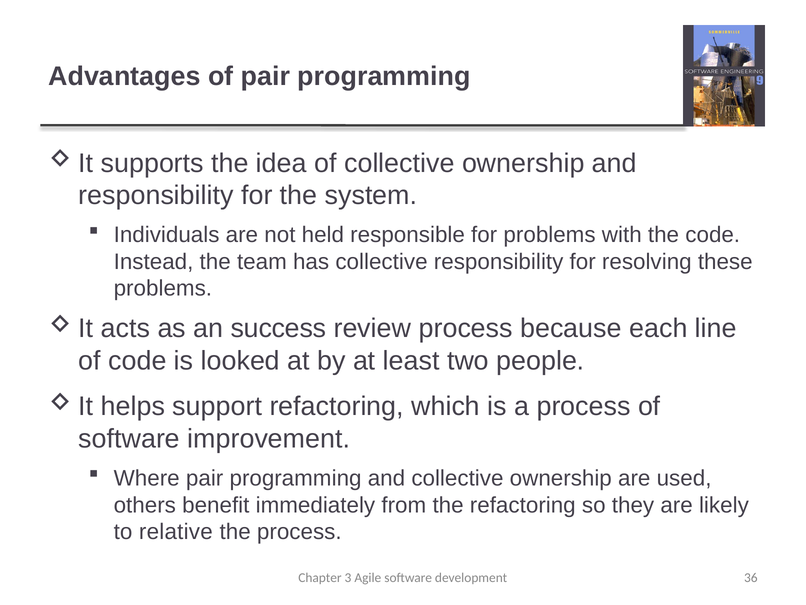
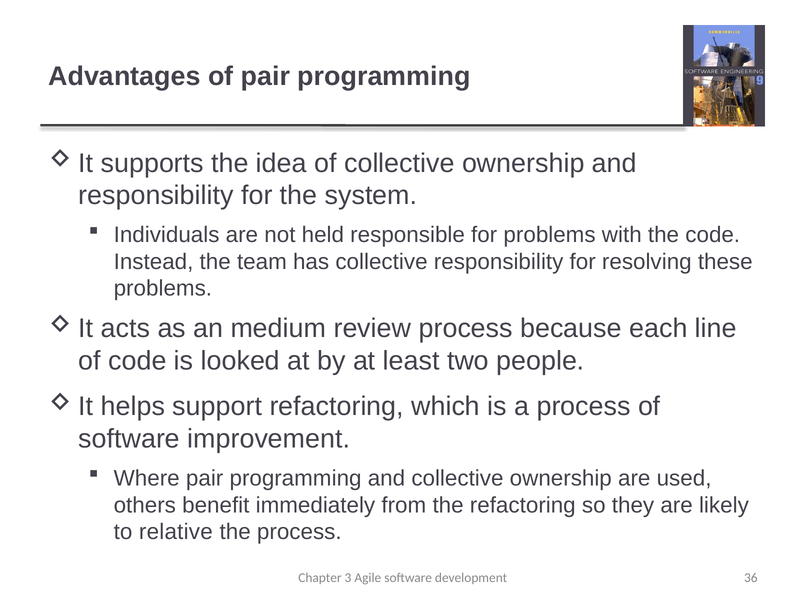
success: success -> medium (278, 328)
